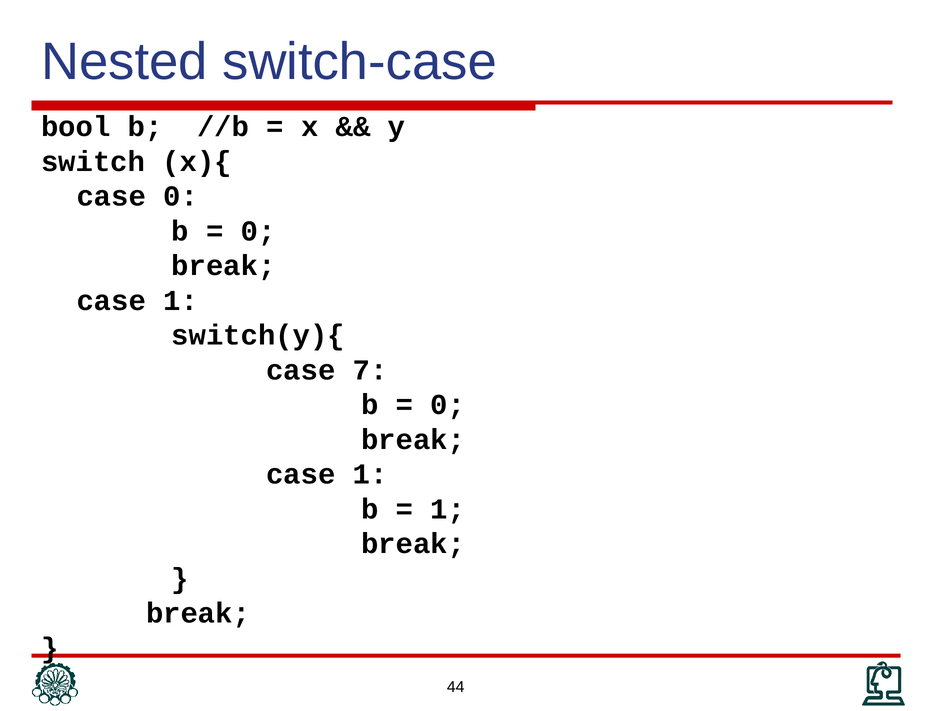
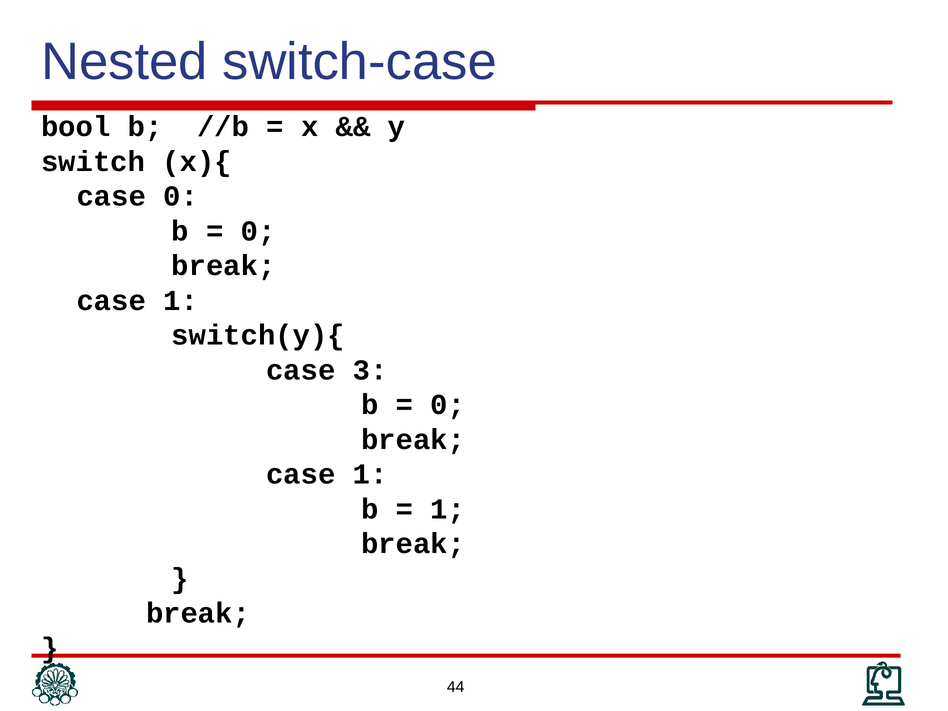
7: 7 -> 3 (370, 370)
